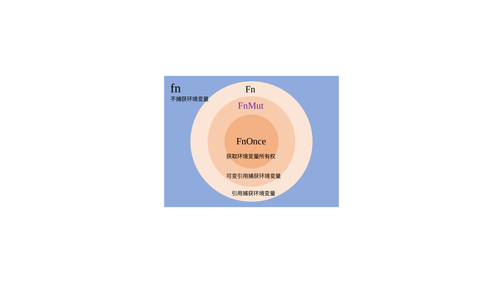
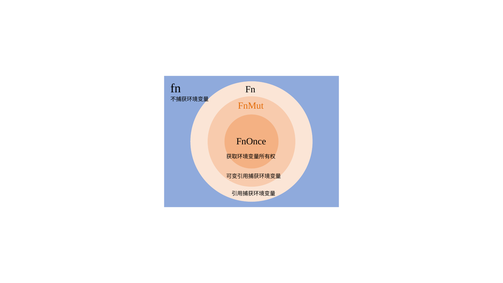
FnMut colour: purple -> orange (251, 106)
